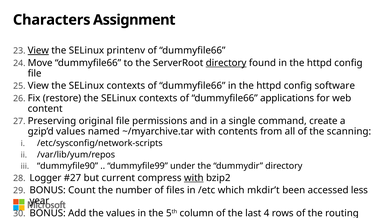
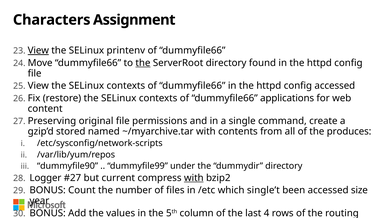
the underline: none -> present (143, 63)
directory underline: present -> none (226, 63)
config software: software -> accessed (335, 86)
gzip’d values: values -> stored (71, 131)
scanning: scanning -> produces (349, 131)
mkdir’t: mkdir’t -> single’t (263, 190)
less: less -> size (359, 190)
